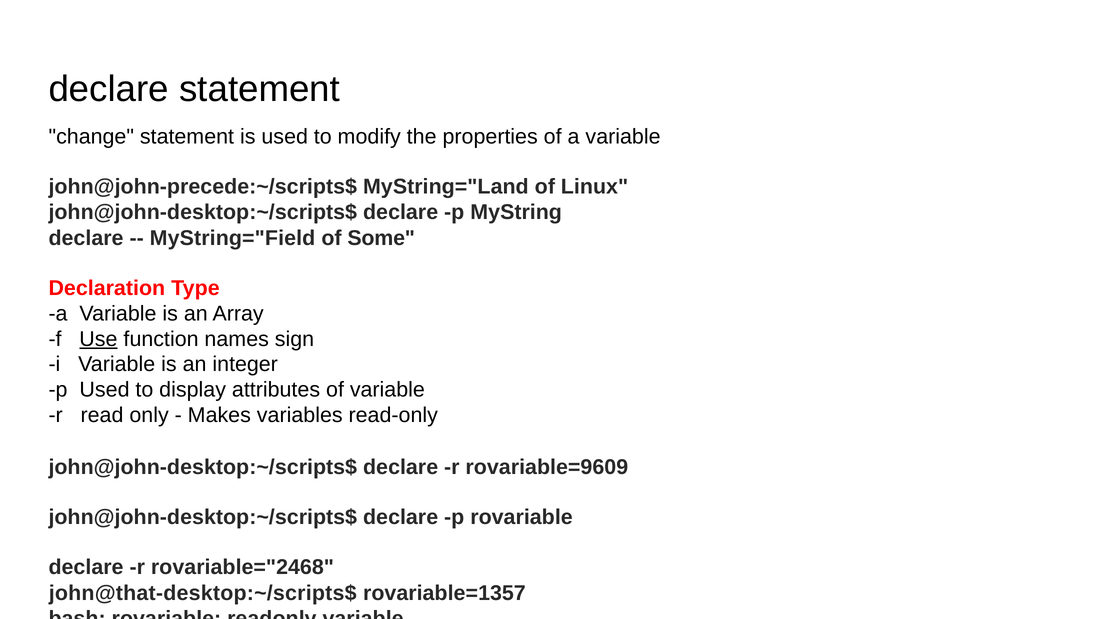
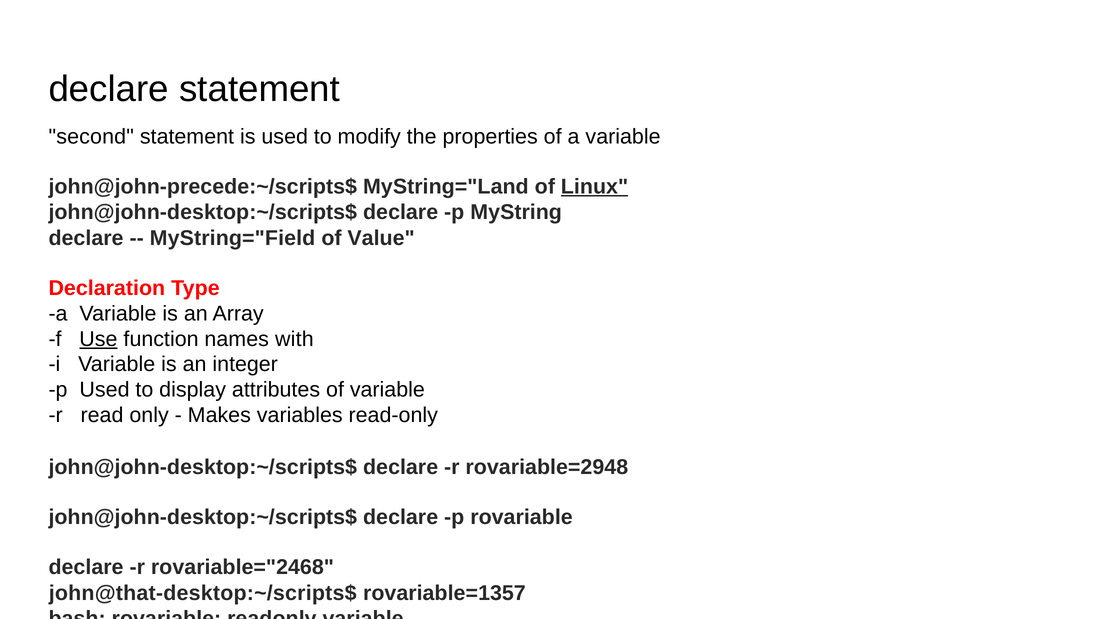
change: change -> second (91, 137)
Linux underline: none -> present (595, 187)
Some: Some -> Value (381, 238)
sign: sign -> with (294, 339)
rovariable=9609: rovariable=9609 -> rovariable=2948 (547, 467)
